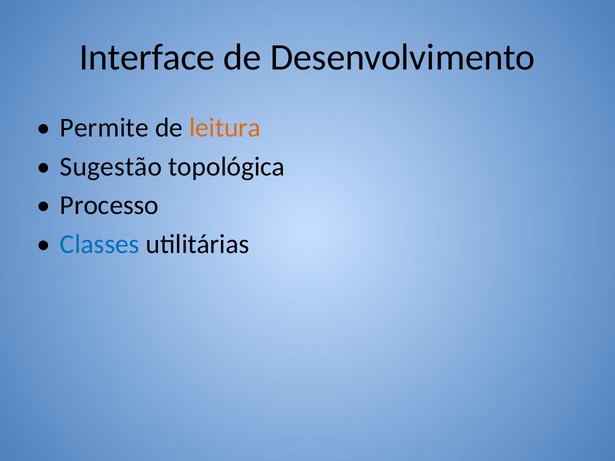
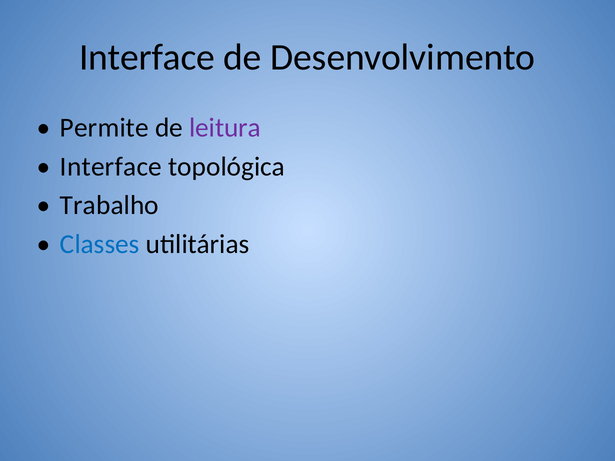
leitura colour: orange -> purple (225, 128)
Sugestão: Sugestão -> Interface (111, 167)
Processo: Processo -> Trabalho (109, 205)
